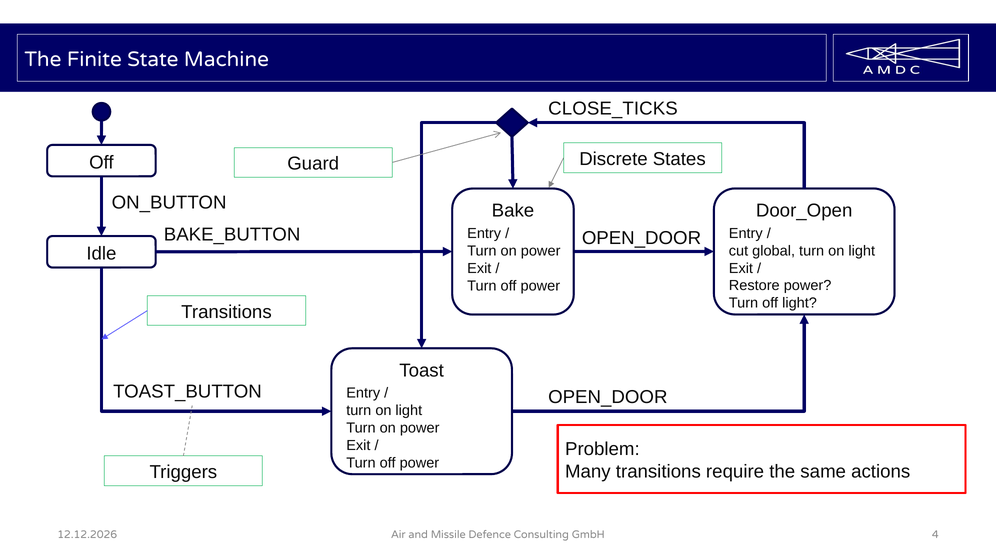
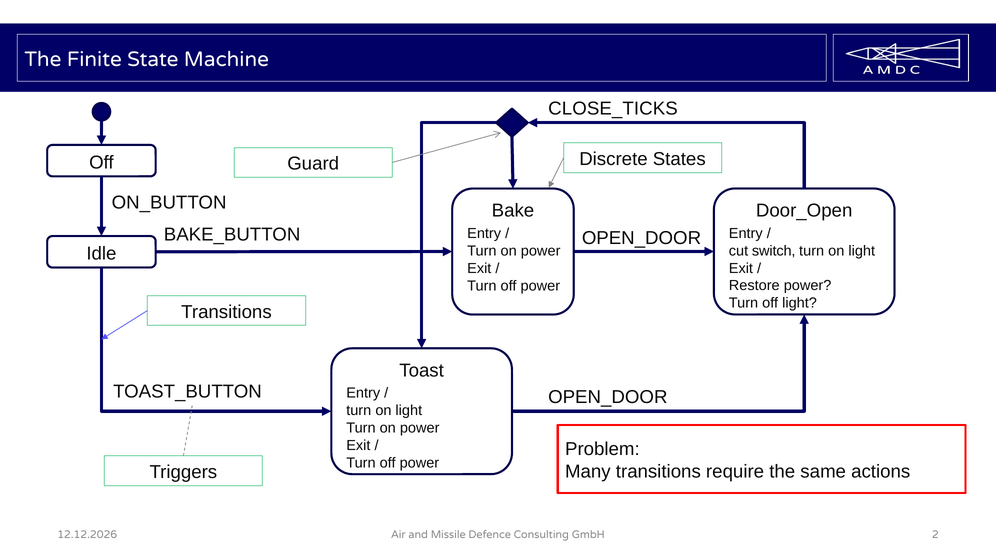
global: global -> switch (774, 251)
4: 4 -> 2 (935, 535)
